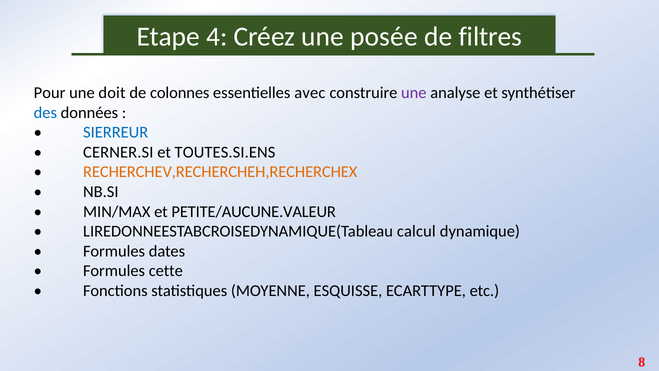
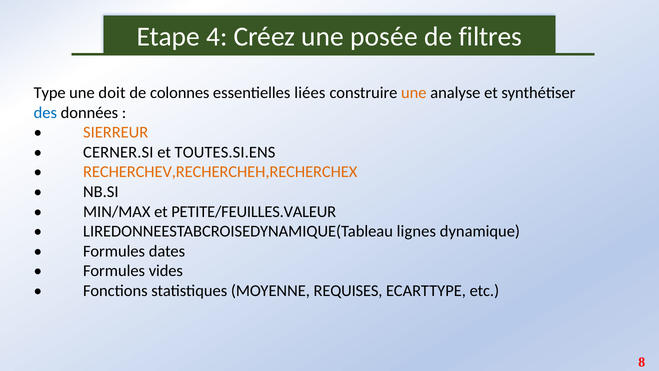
Pour: Pour -> Type (50, 93)
avec: avec -> liées (310, 93)
une colour: purple -> orange (414, 93)
SIERREUR colour: blue -> orange (116, 132)
PETITE/AUCUNE.VALEUR: PETITE/AUCUNE.VALEUR -> PETITE/FEUILLES.VALEUR (254, 211)
calcul: calcul -> lignes (416, 231)
cette: cette -> vides (166, 271)
ESQUISSE: ESQUISSE -> REQUISES (348, 290)
